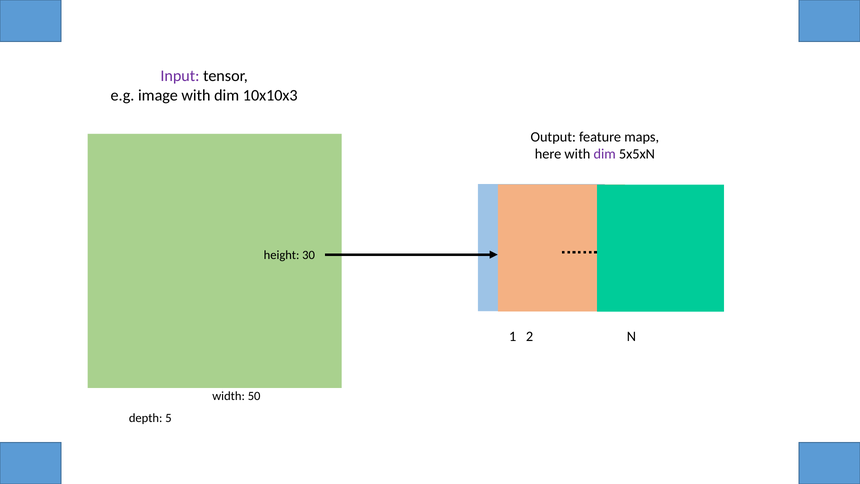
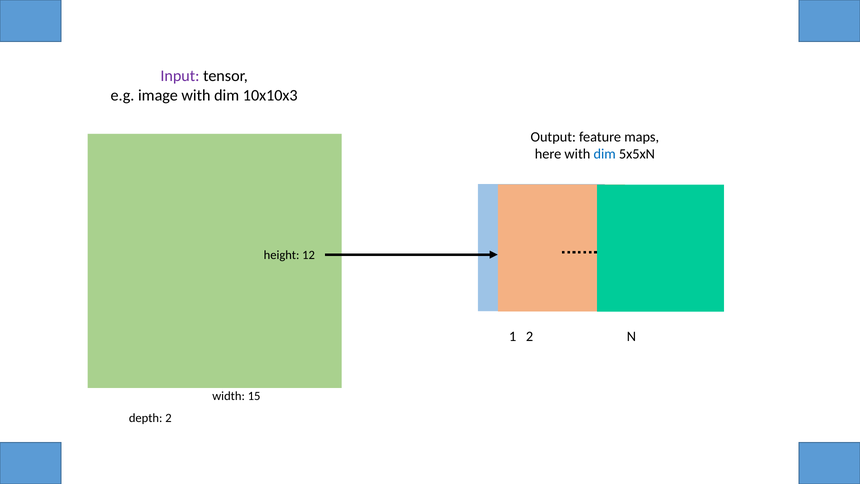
dim colour: purple -> blue (605, 154)
30: 30 -> 12 (309, 255)
50: 50 -> 15 (254, 396)
depth 5: 5 -> 2 (168, 418)
